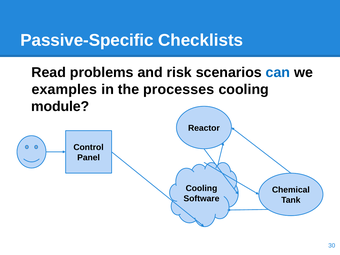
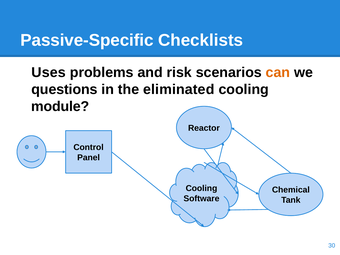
Read: Read -> Uses (49, 72)
can colour: blue -> orange (278, 72)
examples: examples -> questions (64, 89)
processes: processes -> eliminated (179, 89)
